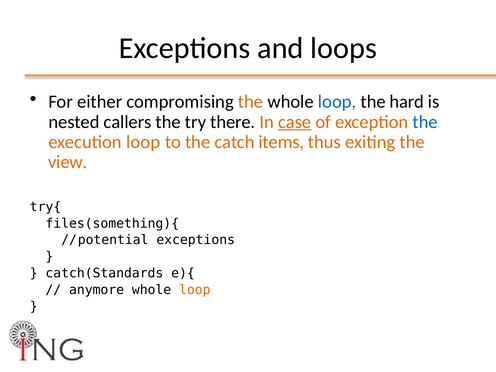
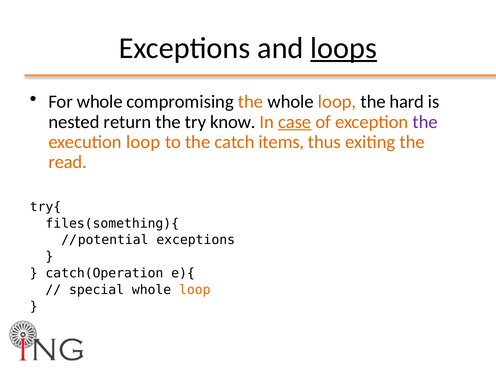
loops underline: none -> present (344, 48)
For either: either -> whole (100, 102)
loop colour: blue -> orange (337, 102)
callers: callers -> return (127, 122)
there: there -> know (233, 122)
the colour: blue -> purple (425, 122)
view: view -> read (68, 162)
catch(Standards: catch(Standards -> catch(Operation (104, 273)
anymore: anymore -> special (97, 290)
